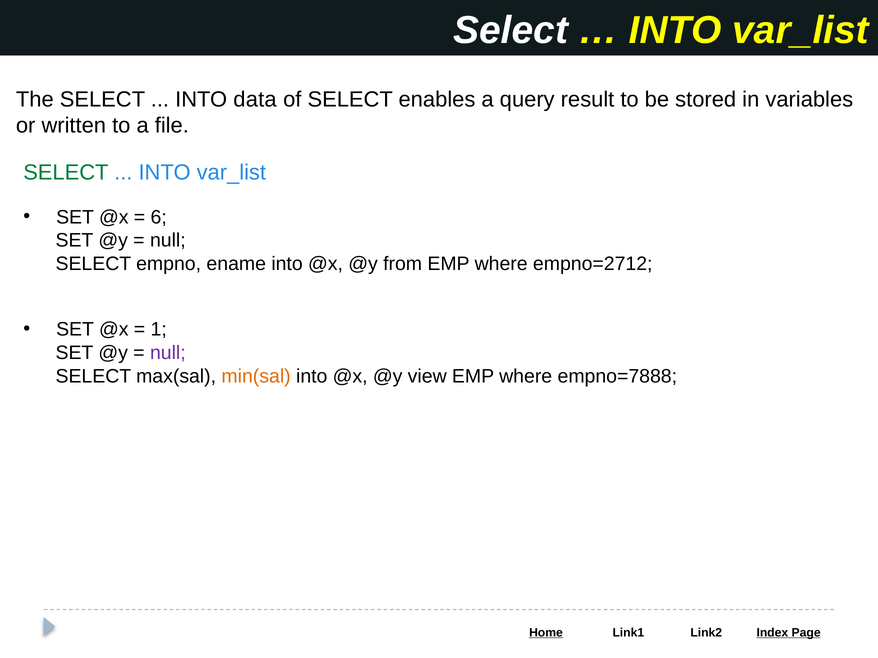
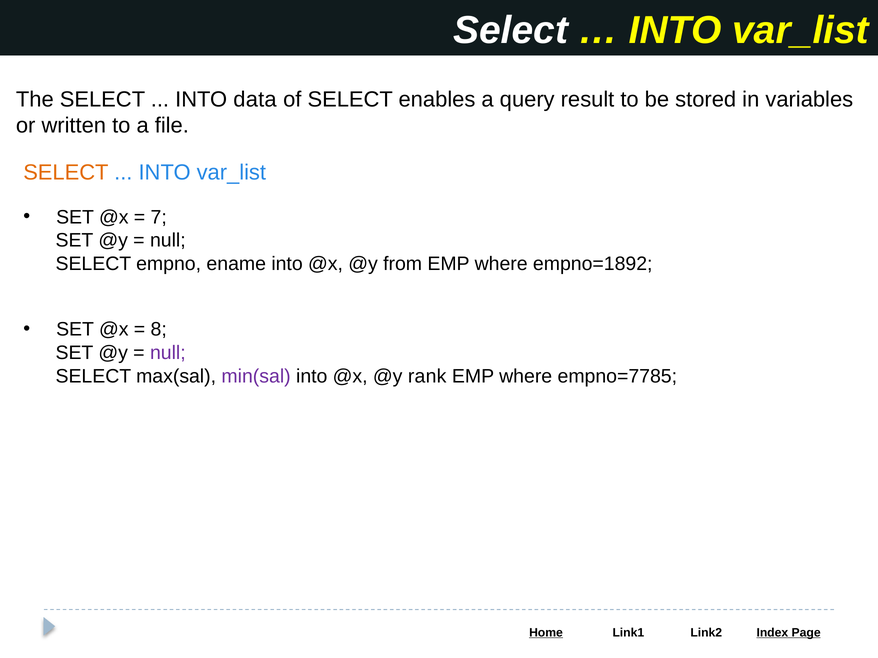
SELECT colour: green -> orange (66, 172)
6: 6 -> 7 (159, 217)
empno=2712: empno=2712 -> empno=1892 (593, 264)
1: 1 -> 8 (159, 330)
min(sal colour: orange -> purple (256, 376)
view: view -> rank (427, 376)
empno=7888: empno=7888 -> empno=7785 (617, 376)
